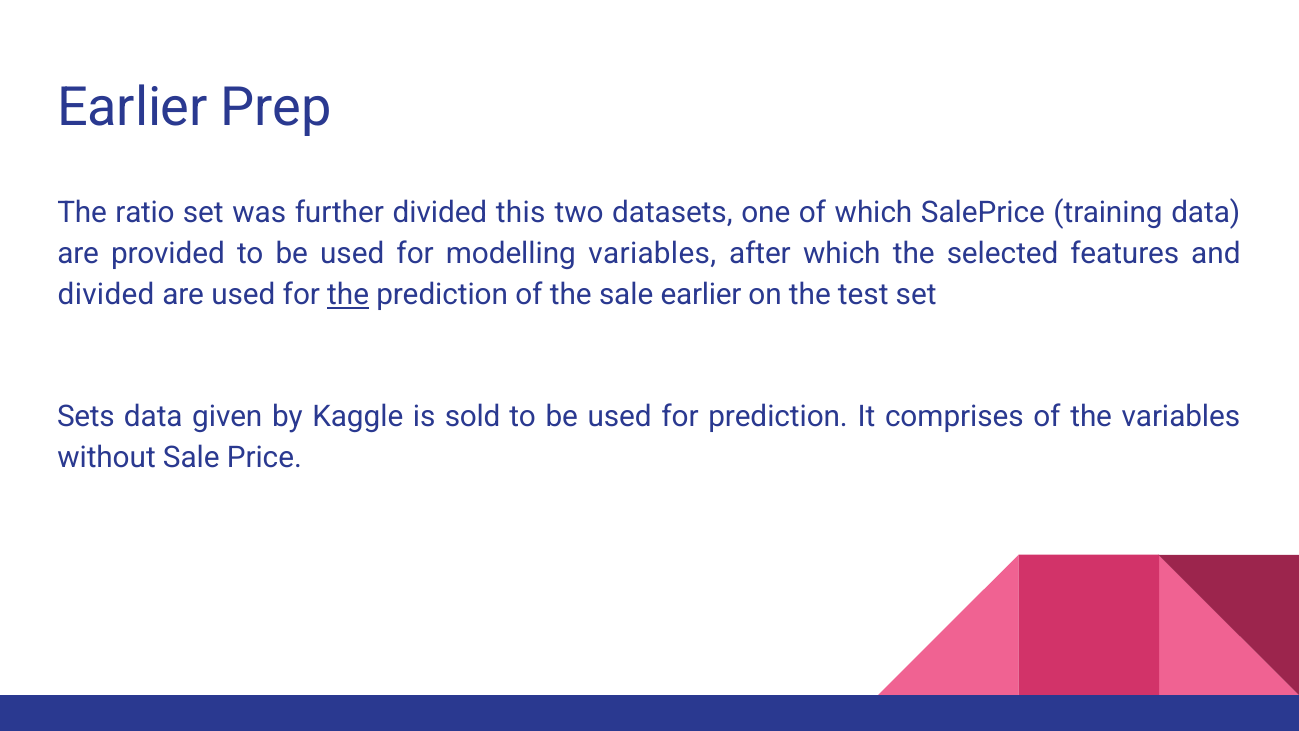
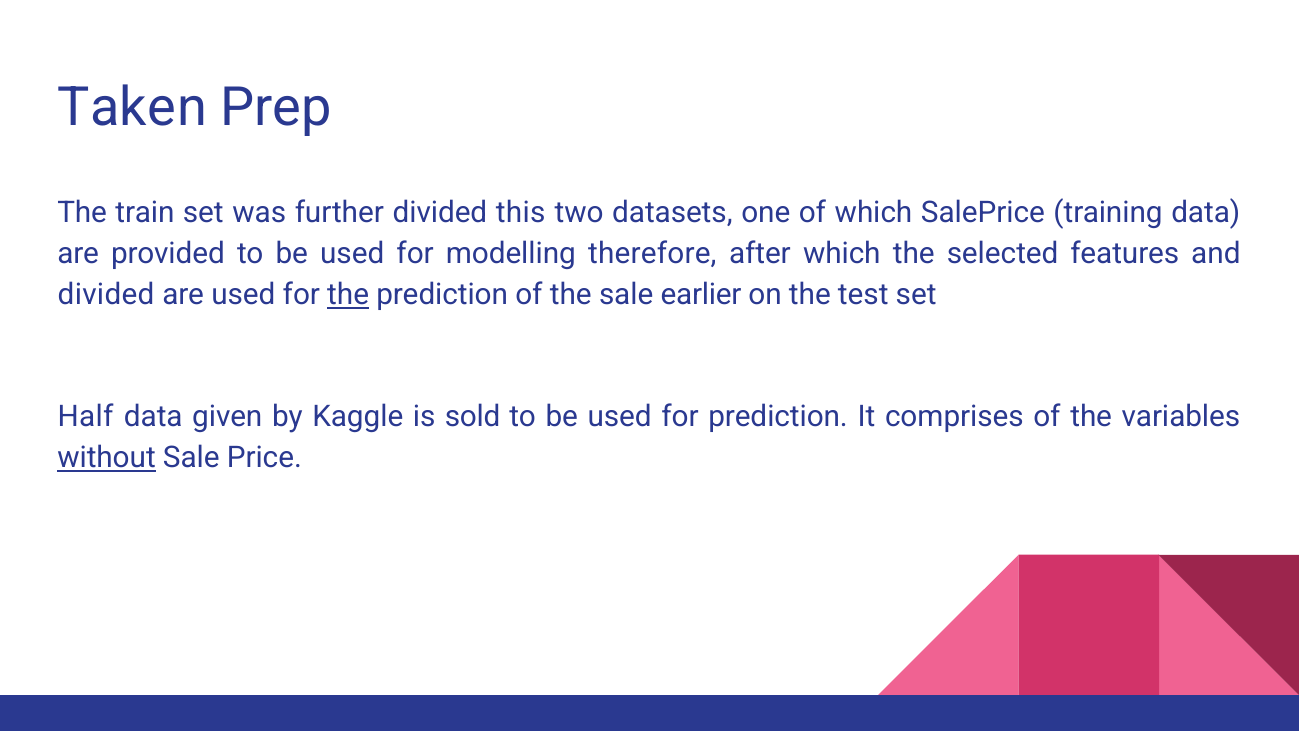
Earlier: Earlier -> Taken (132, 107)
ratio: ratio -> train (145, 213)
modelling variables: variables -> therefore (652, 254)
Sets: Sets -> Half (86, 417)
without underline: none -> present (107, 458)
